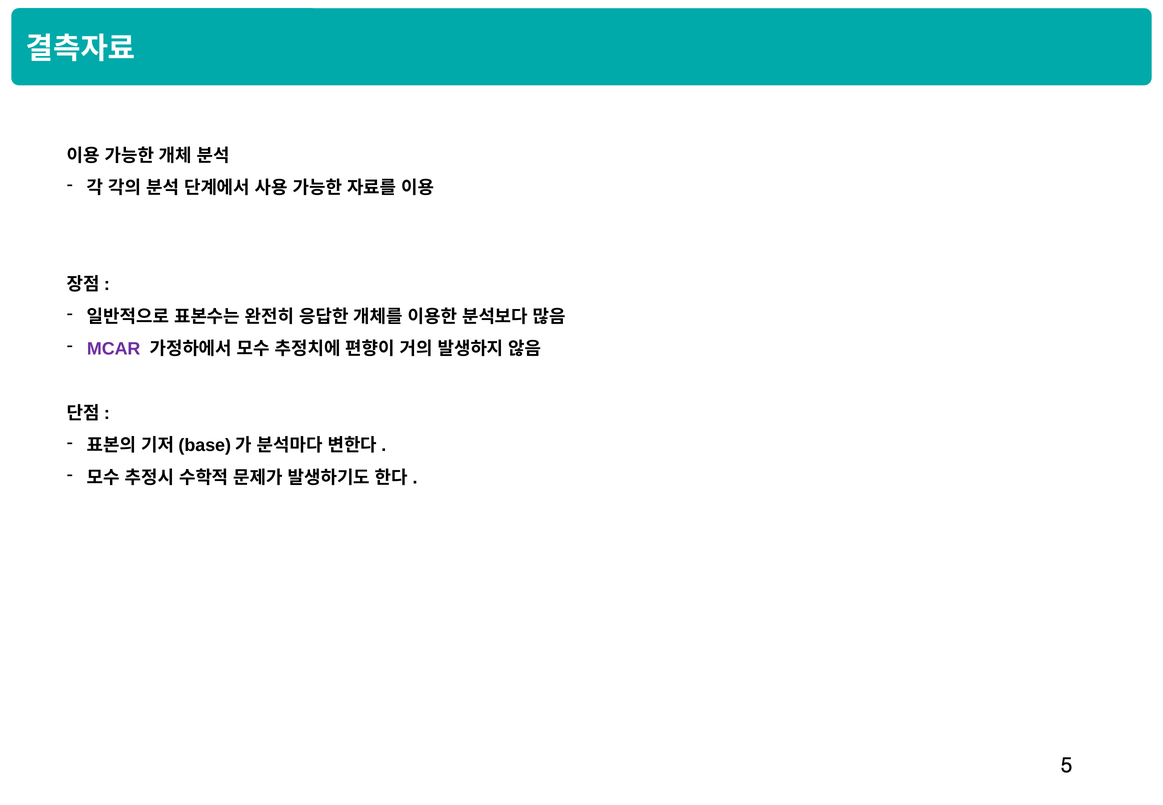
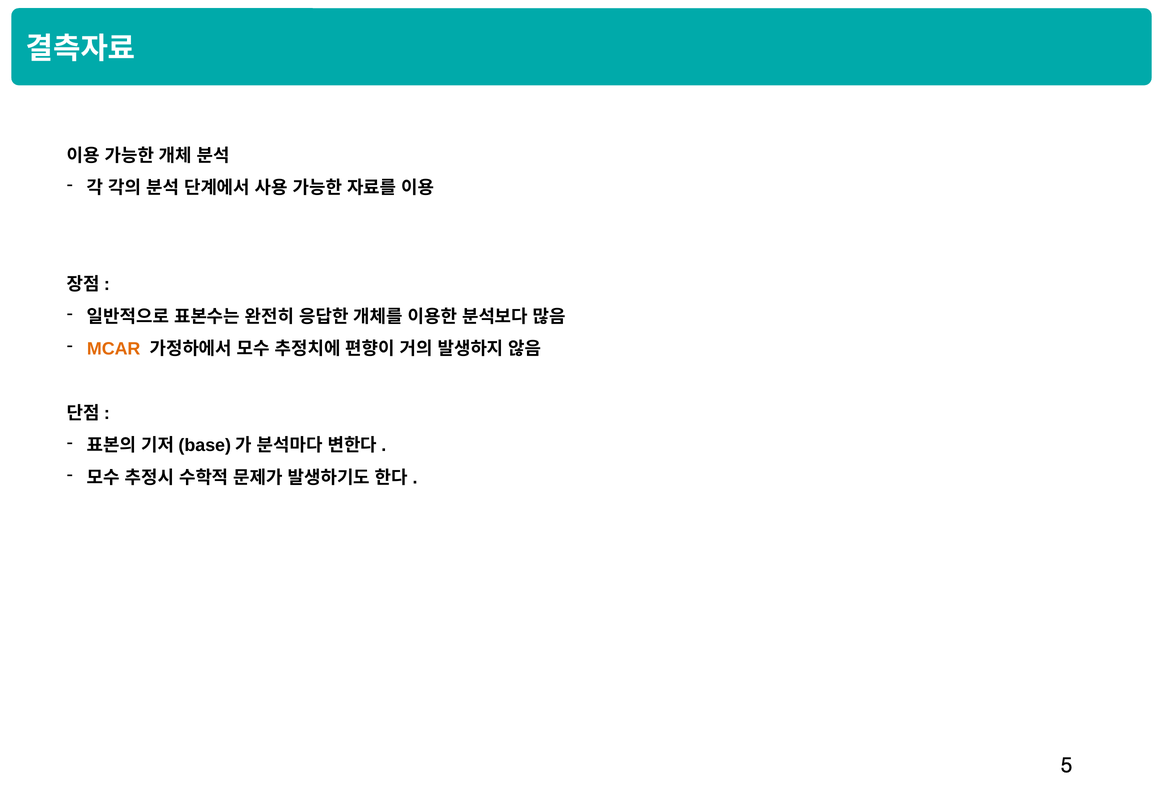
MCAR colour: purple -> orange (114, 349)
